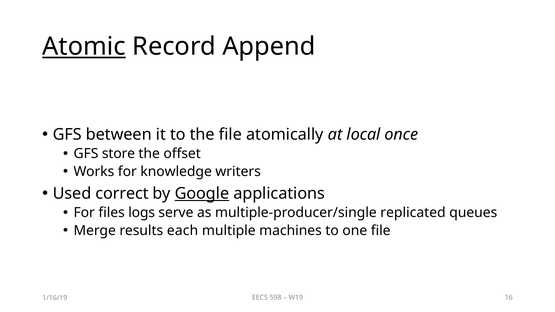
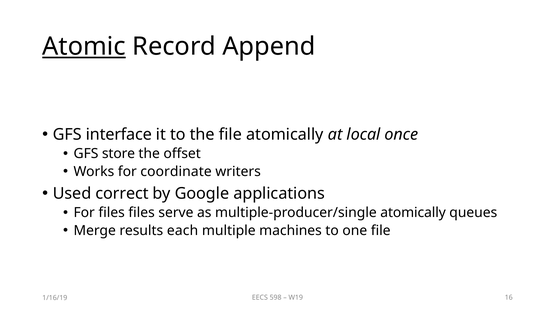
between: between -> interface (119, 135)
knowledge: knowledge -> coordinate (176, 172)
Google underline: present -> none (202, 194)
files logs: logs -> files (142, 213)
multiple-producer/single replicated: replicated -> atomically (413, 213)
